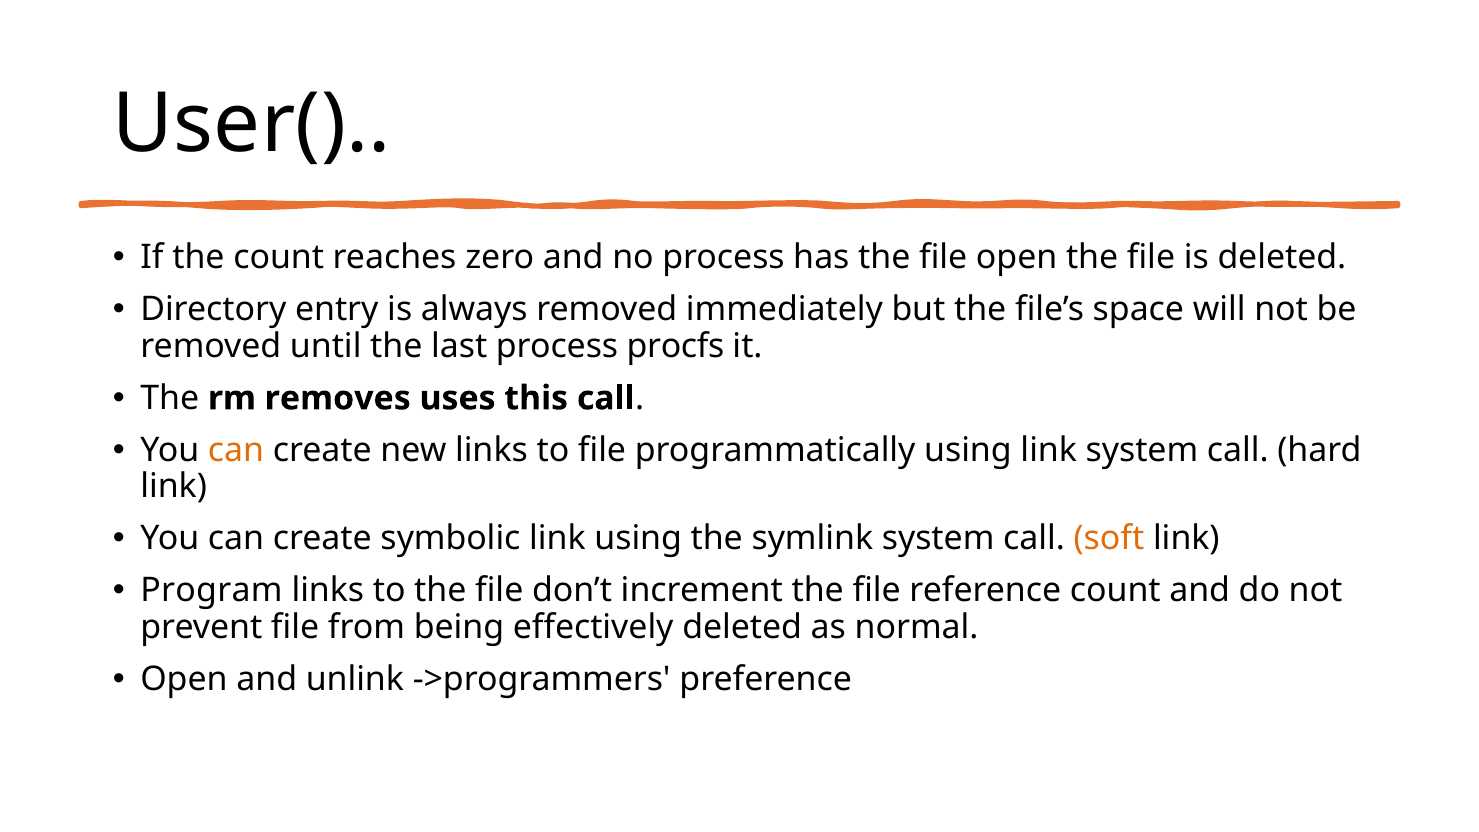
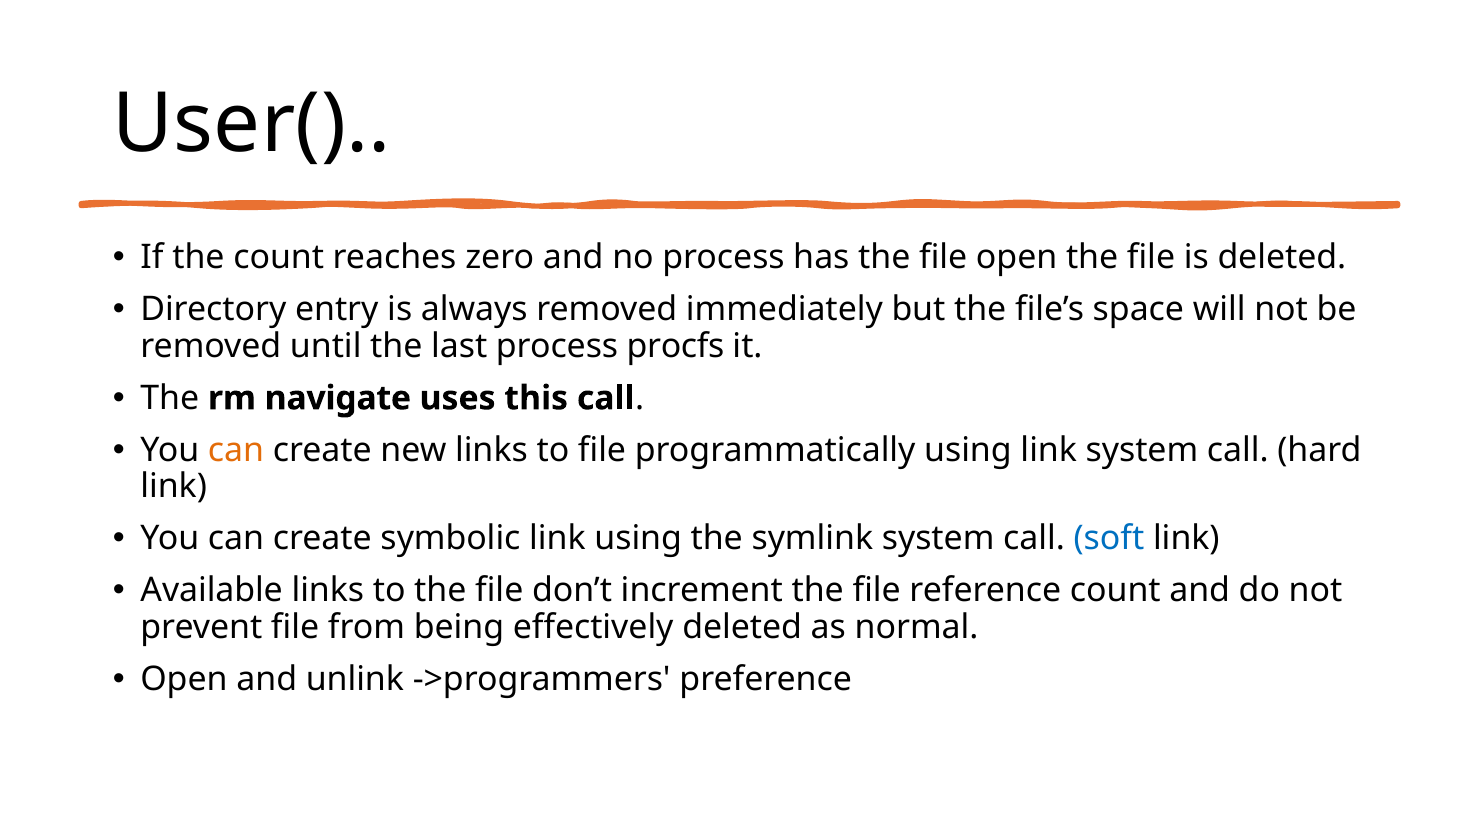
removes: removes -> navigate (338, 398)
soft colour: orange -> blue (1109, 539)
Program: Program -> Available (212, 591)
